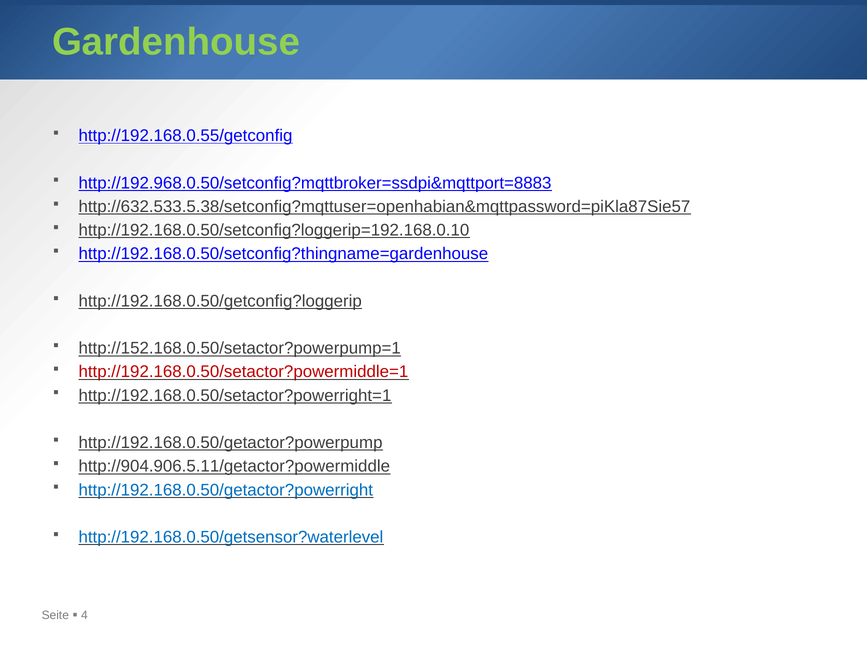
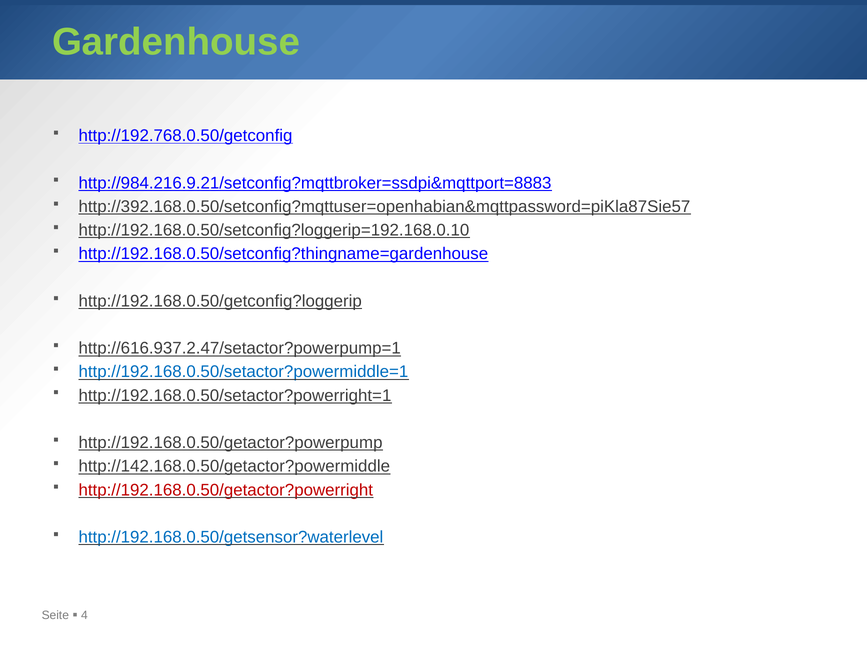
http://192.168.0.55/getconfig: http://192.168.0.55/getconfig -> http://192.768.0.50/getconfig (185, 136)
http://192.968.0.50/setconfig?mqttbroker=ssdpi&mqttport=8883: http://192.968.0.50/setconfig?mqttbroker=ssdpi&mqttport=8883 -> http://984.216.9.21/setconfig?mqttbroker=ssdpi&mqttport=8883 (315, 183)
http://632.533.5.38/setconfig?mqttuser=openhabian&mqttpassword=piKla87Sie57: http://632.533.5.38/setconfig?mqttuser=openhabian&mqttpassword=piKla87Sie57 -> http://392.168.0.50/setconfig?mqttuser=openhabian&mqttpassword=piKla87Sie57 (384, 207)
http://152.168.0.50/setactor?powerpump=1: http://152.168.0.50/setactor?powerpump=1 -> http://616.937.2.47/setactor?powerpump=1 (240, 348)
http://192.168.0.50/setactor?powermiddle=1 colour: red -> blue (243, 372)
http://904.906.5.11/getactor?powermiddle: http://904.906.5.11/getactor?powermiddle -> http://142.168.0.50/getactor?powermiddle (234, 467)
http://192.168.0.50/getactor?powerright colour: blue -> red (226, 490)
